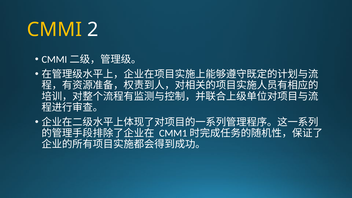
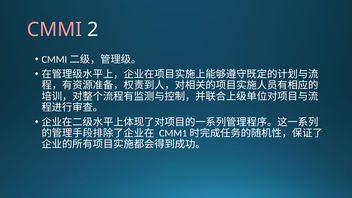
CMMI colour: yellow -> pink (54, 30)
